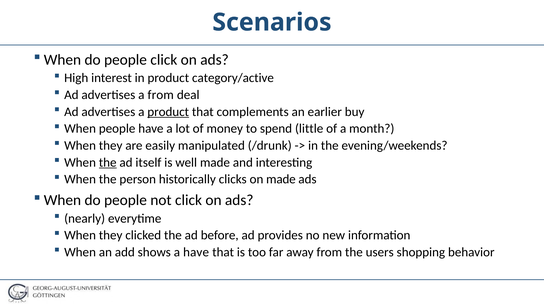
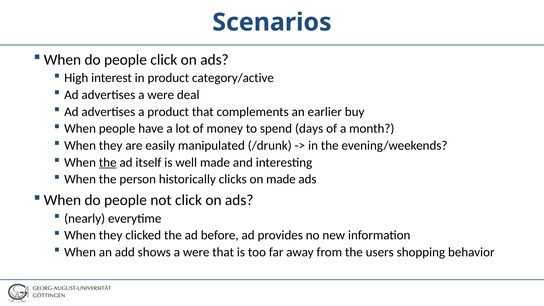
advertises a from: from -> were (161, 95)
product underline: present -> none (168, 112)
little: little -> days (309, 129)
shows a have: have -> were (196, 252)
